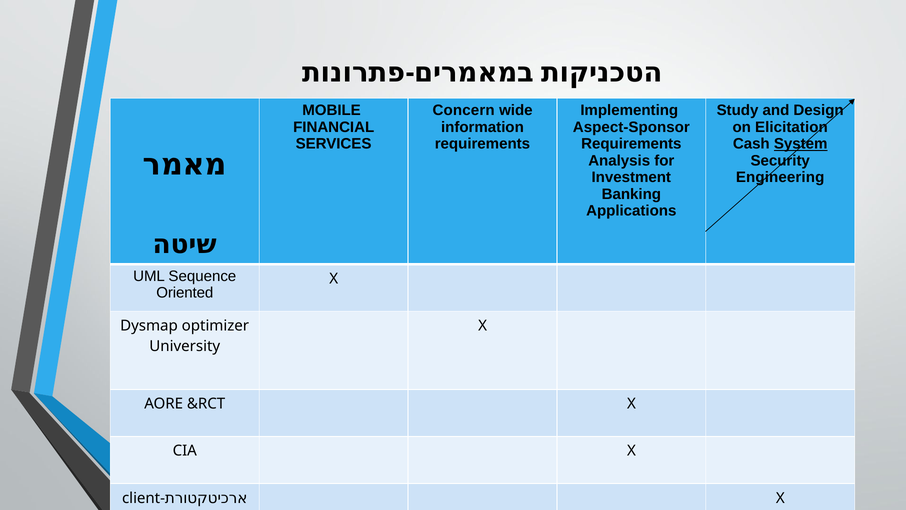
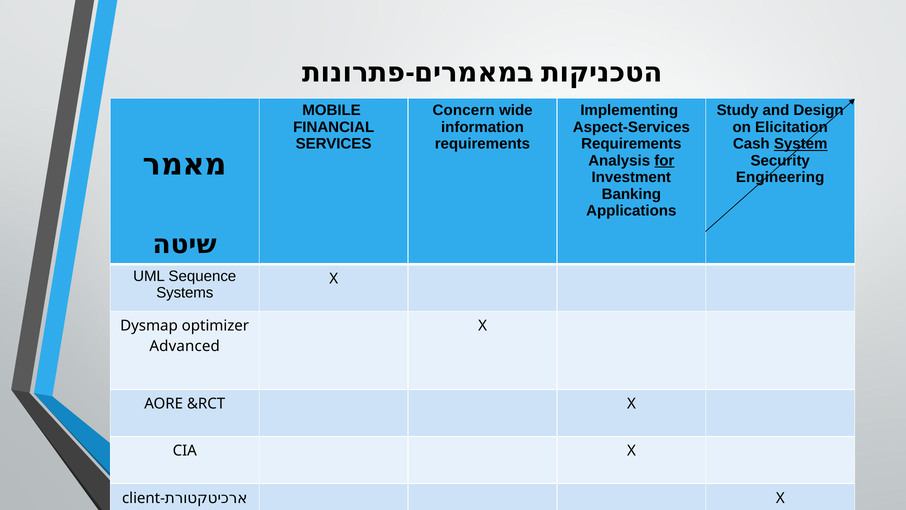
Aspect-Sponsor: Aspect-Sponsor -> Aspect-Services (631, 127)
for underline: none -> present (664, 160)
Oriented: Oriented -> Systems (185, 293)
University: University -> Advanced (185, 346)
